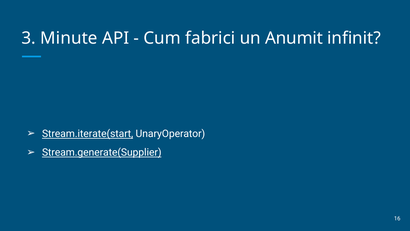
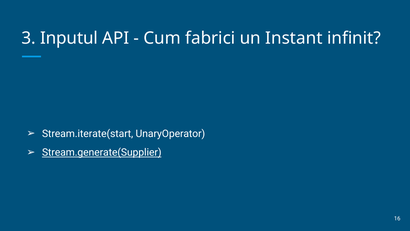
Minute: Minute -> Inputul (69, 38)
Anumit: Anumit -> Instant (294, 38)
Stream.iterate(start underline: present -> none (88, 134)
